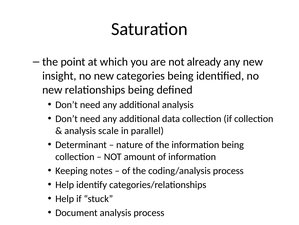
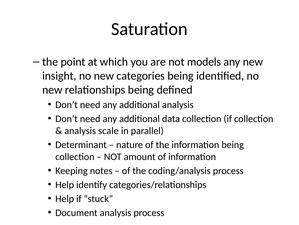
already: already -> models (204, 62)
